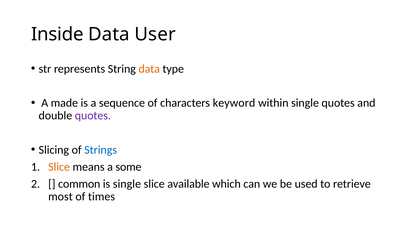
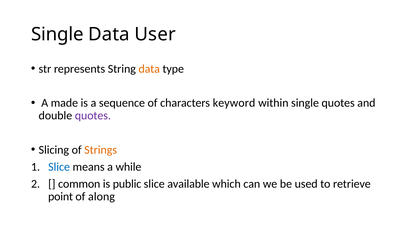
Inside: Inside -> Single (57, 34)
Strings colour: blue -> orange (101, 150)
Slice colour: orange -> blue (59, 167)
some: some -> while (128, 167)
is single: single -> public (127, 184)
most: most -> point (61, 197)
times: times -> along (102, 197)
